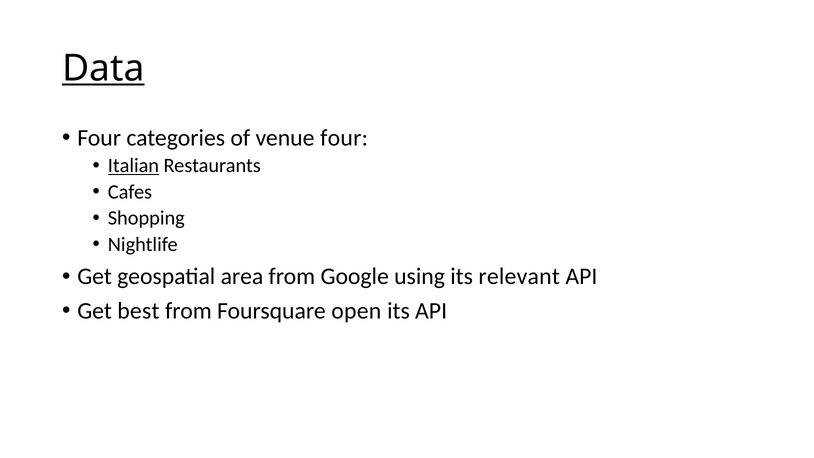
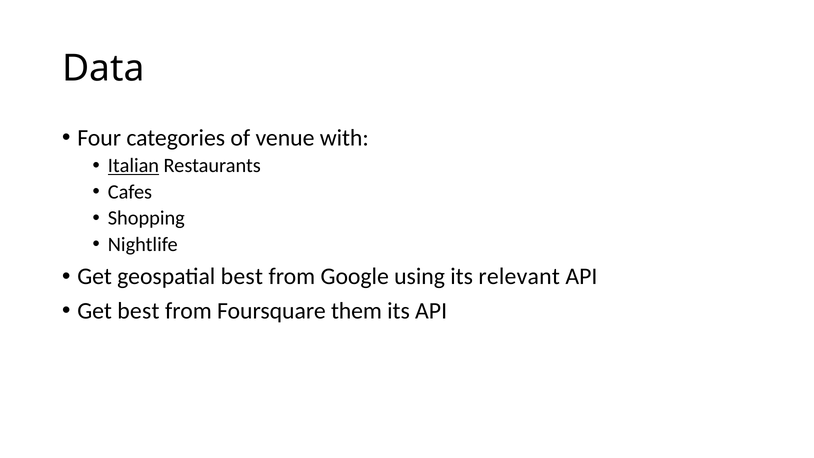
Data underline: present -> none (103, 68)
venue four: four -> with (344, 138)
geospatial area: area -> best (242, 277)
open: open -> them (356, 311)
